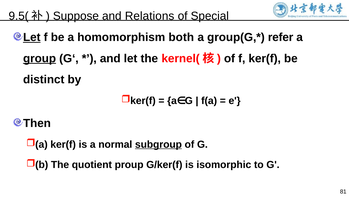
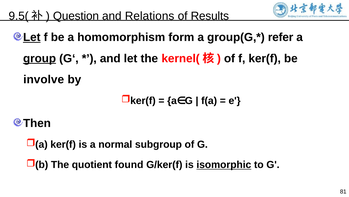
Suppose: Suppose -> Question (76, 16)
Special: Special -> Results (210, 16)
both: both -> form (181, 37)
distinct: distinct -> involve (44, 79)
subgroup underline: present -> none (158, 144)
proup: proup -> found (129, 164)
isomorphic underline: none -> present (224, 164)
